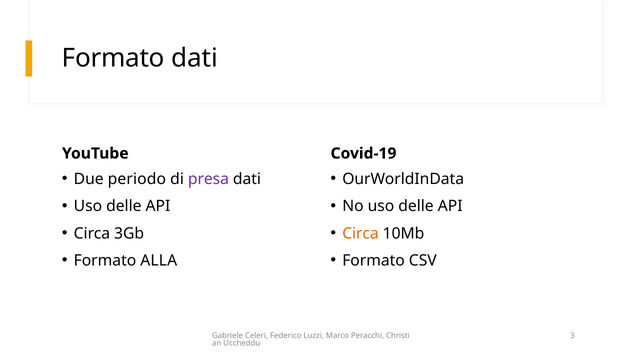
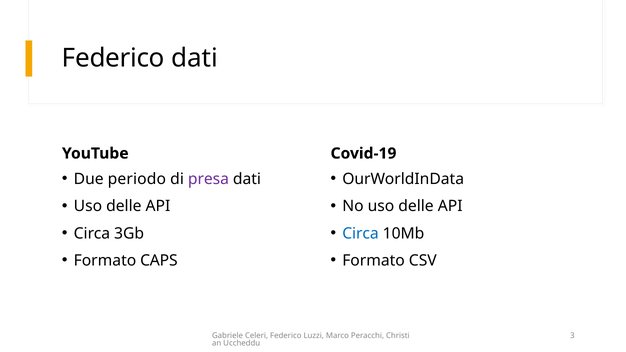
Formato: Formato -> Federico (113, 58)
Circa colour: orange -> blue (360, 234)
ALLA: ALLA -> CAPS (159, 261)
